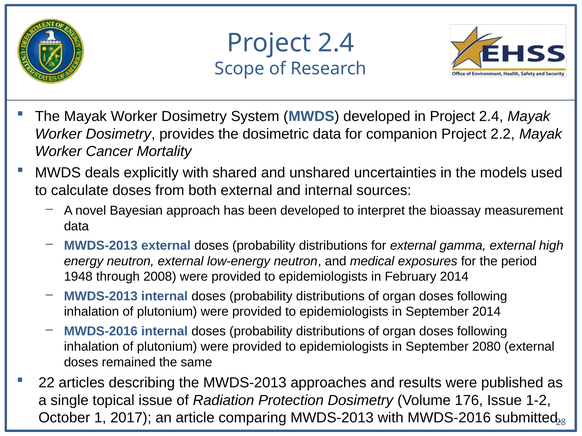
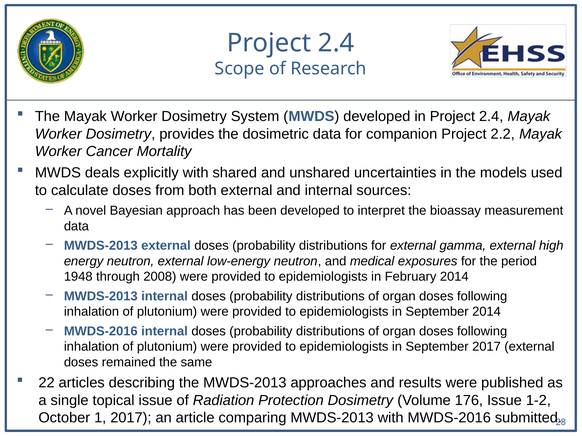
September 2080: 2080 -> 2017 (487, 347)
